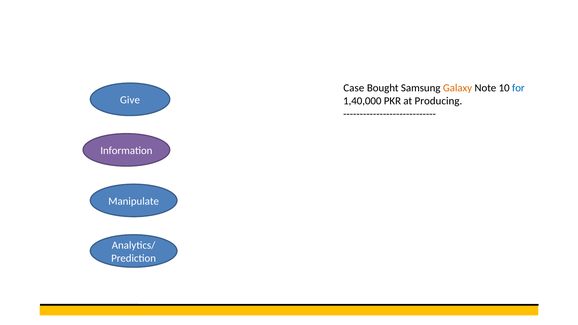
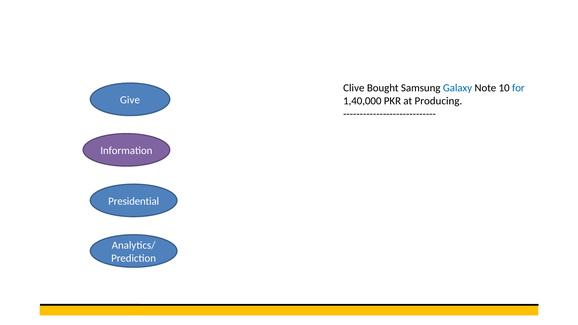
Case: Case -> Clive (354, 88)
Galaxy colour: orange -> blue (458, 88)
Manipulate: Manipulate -> Presidential (134, 201)
